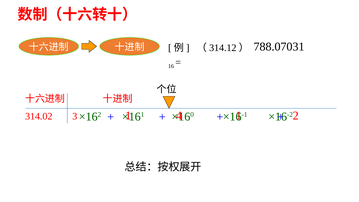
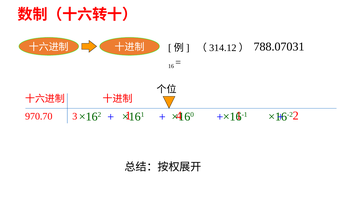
314.02: 314.02 -> 970.70 (39, 116)
